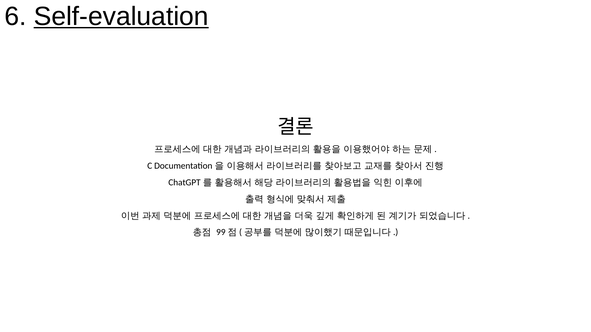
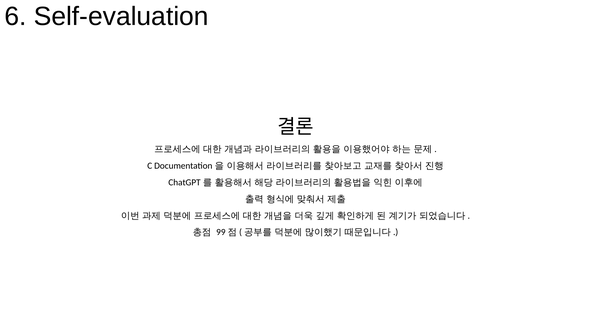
Self-evaluation underline: present -> none (121, 16)
